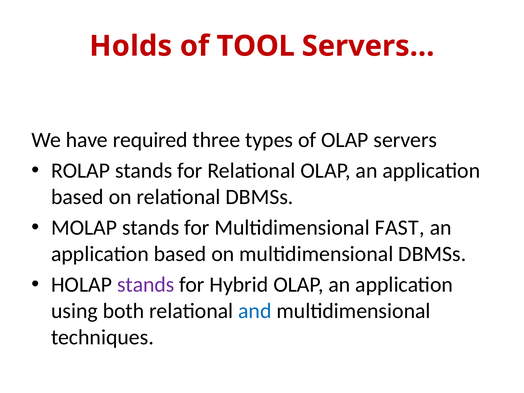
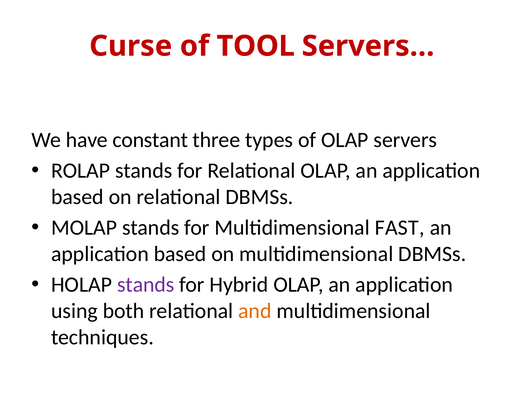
Holds: Holds -> Curse (131, 46)
required: required -> constant (150, 140)
and colour: blue -> orange (255, 311)
